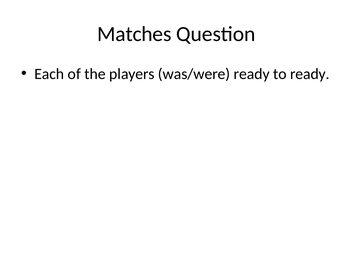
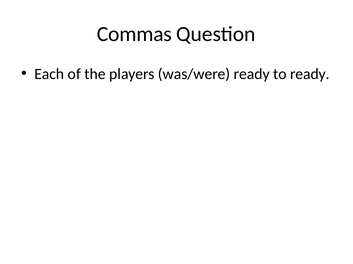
Matches: Matches -> Commas (134, 34)
